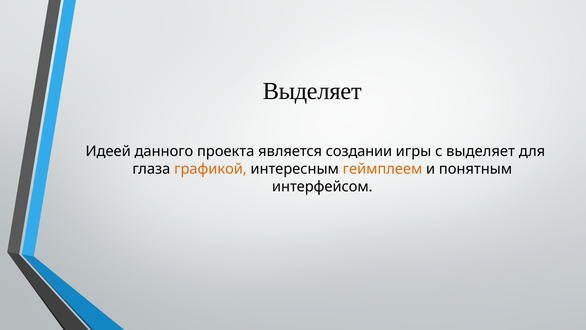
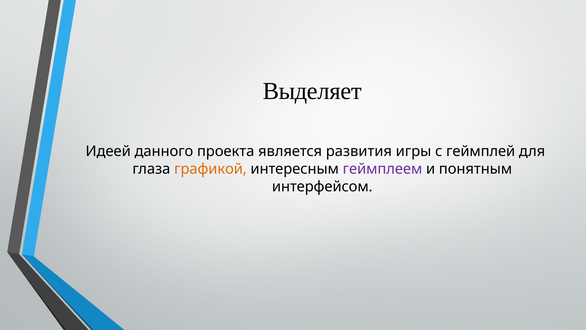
создании: создании -> развития (359, 151)
с выделяет: выделяет -> геймплей (481, 151)
геймплеем colour: orange -> purple (382, 169)
